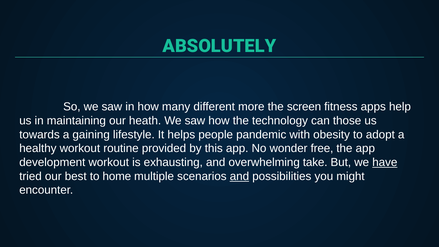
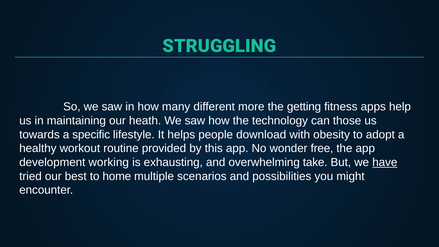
ABSOLUTELY: ABSOLUTELY -> STRUGGLING (219, 46)
screen: screen -> getting (304, 107)
gaining: gaining -> specific (91, 135)
pandemic: pandemic -> download (261, 135)
development workout: workout -> working (109, 162)
and underline: present -> none (239, 176)
